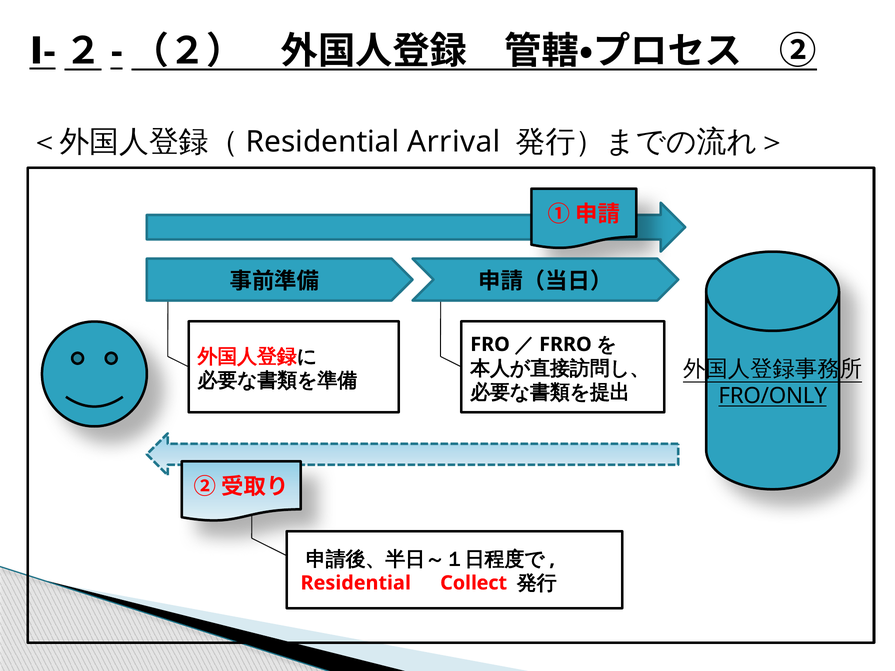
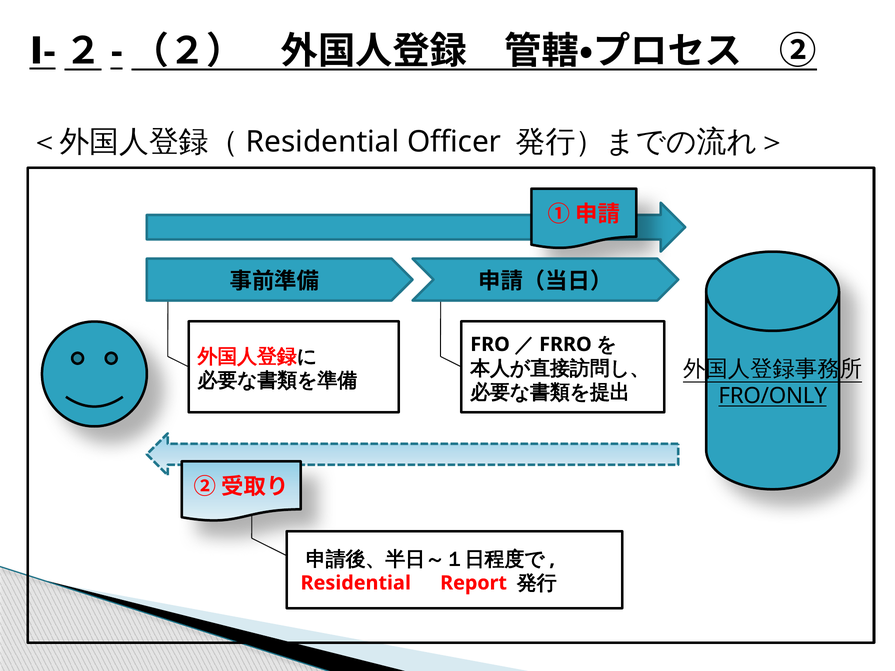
Arrival: Arrival -> Officer (454, 142)
Collect: Collect -> Report (474, 583)
